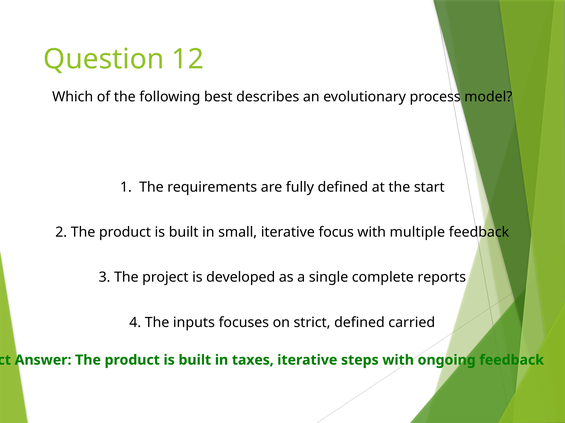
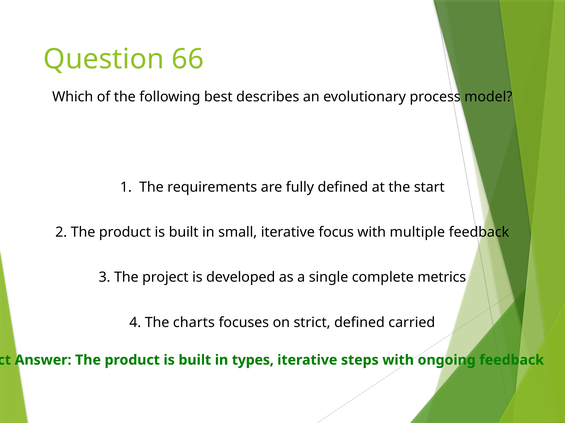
12: 12 -> 66 (188, 59)
reports: reports -> metrics (442, 278)
inputs: inputs -> charts (194, 323)
taxes: taxes -> types (253, 361)
